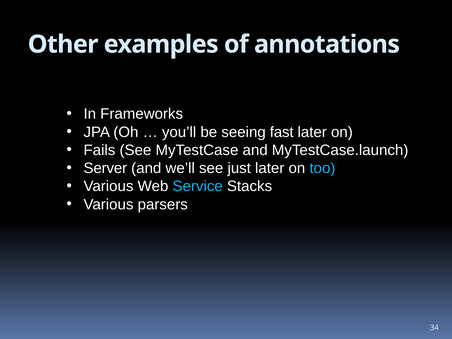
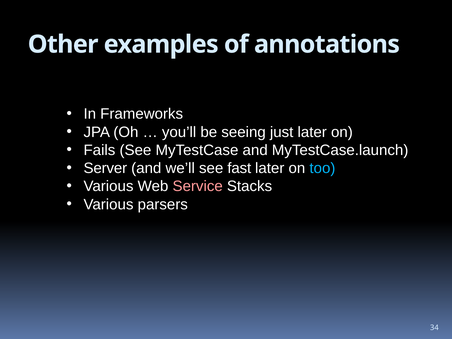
fast: fast -> just (282, 132)
just: just -> fast (239, 168)
Service colour: light blue -> pink (198, 186)
